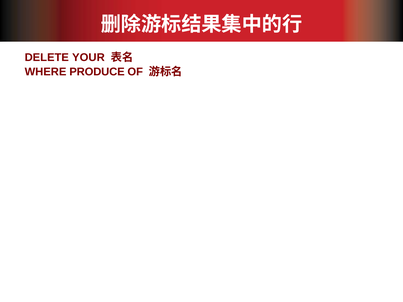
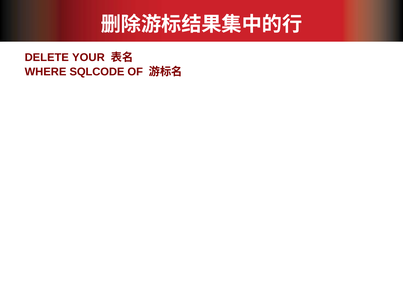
PRODUCE: PRODUCE -> SQLCODE (97, 72)
